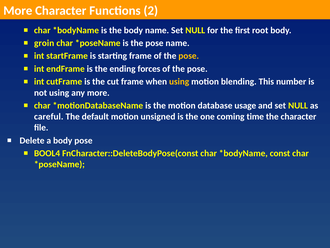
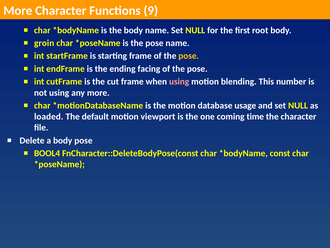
2: 2 -> 9 (151, 11)
forces: forces -> facing (149, 69)
using colour: yellow -> pink (179, 82)
careful: careful -> loaded (49, 116)
unsigned: unsigned -> viewport (158, 116)
